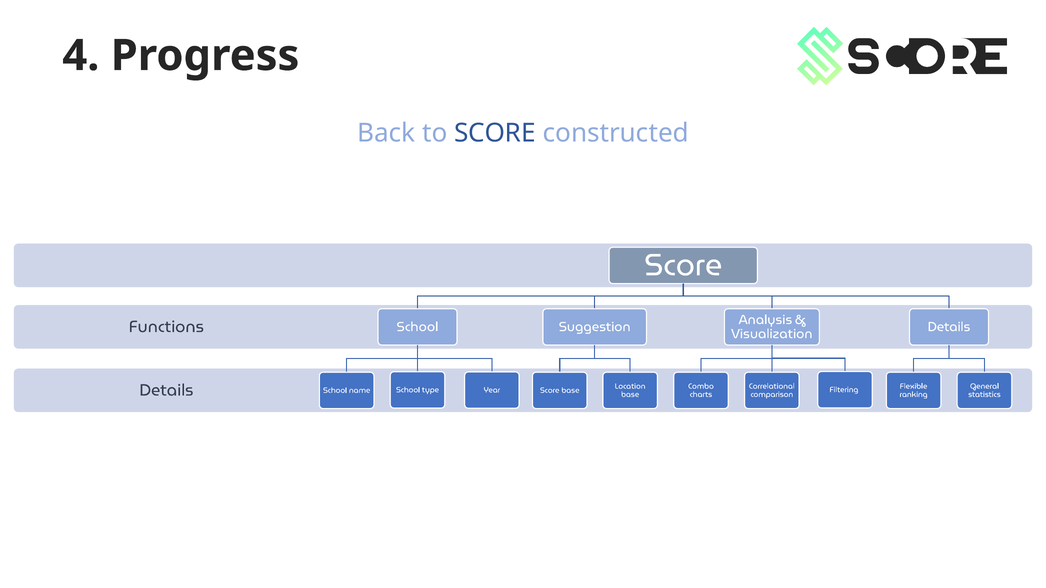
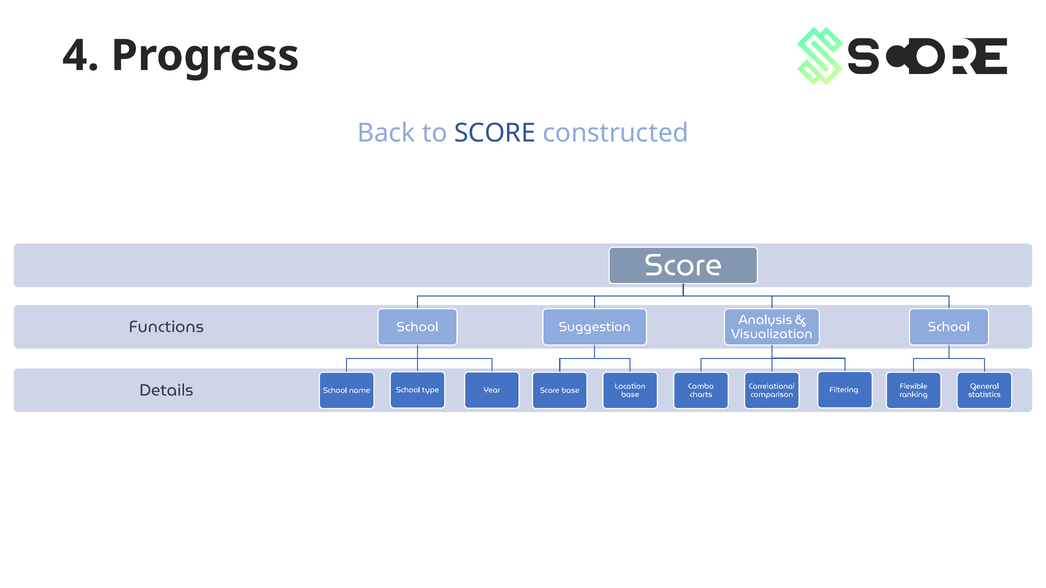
Details: Details -> School (949, 327)
